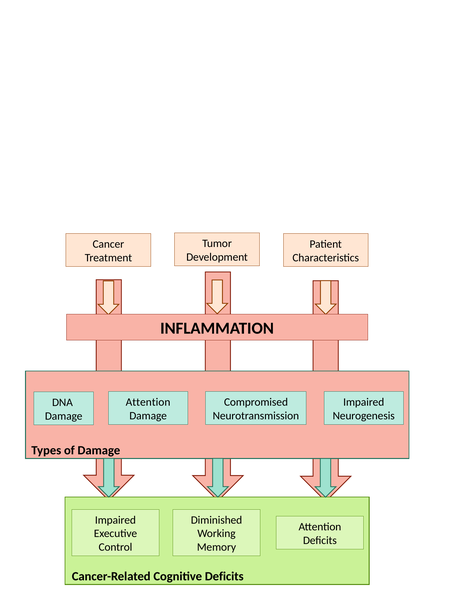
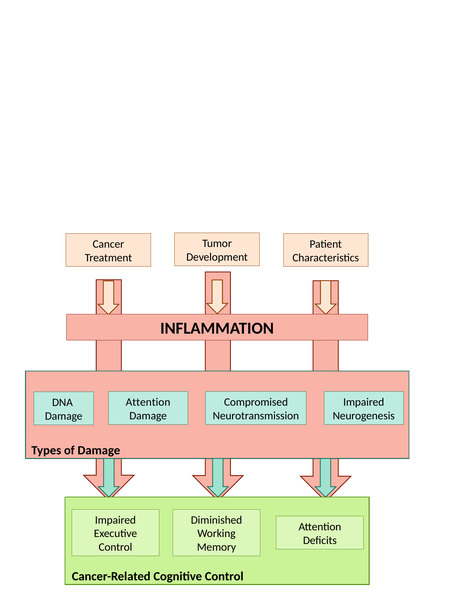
Cognitive Deficits: Deficits -> Control (224, 576)
